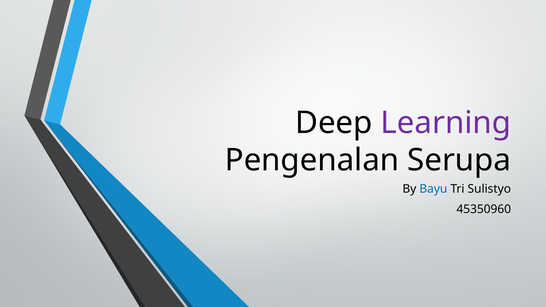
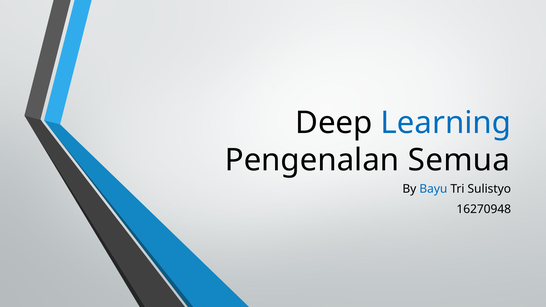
Learning colour: purple -> blue (446, 123)
Serupa: Serupa -> Semua (459, 160)
45350960: 45350960 -> 16270948 (484, 209)
